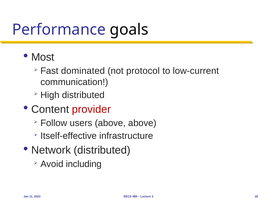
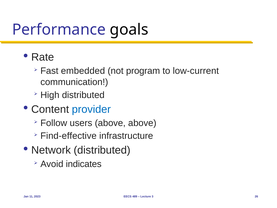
Most: Most -> Rate (43, 57)
dominated: dominated -> embedded (83, 71)
protocol: protocol -> program (143, 71)
provider colour: red -> blue (91, 109)
Itself-effective: Itself-effective -> Find-effective (69, 136)
including: including -> indicates (84, 164)
